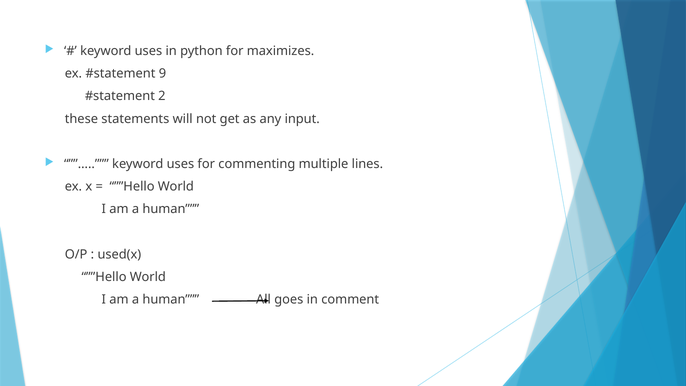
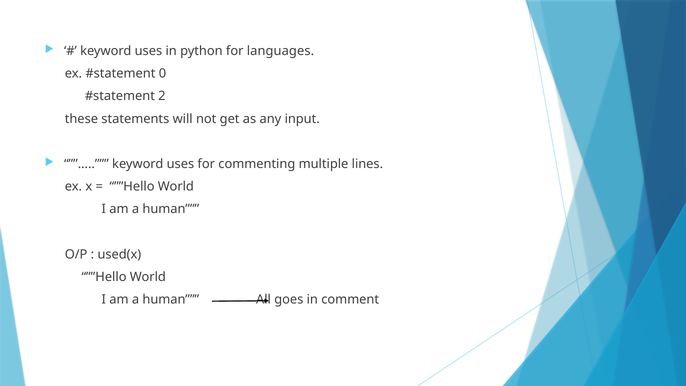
maximizes: maximizes -> languages (280, 51)
9: 9 -> 0 (162, 74)
